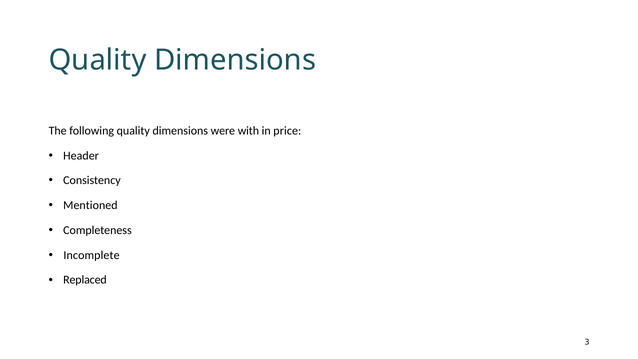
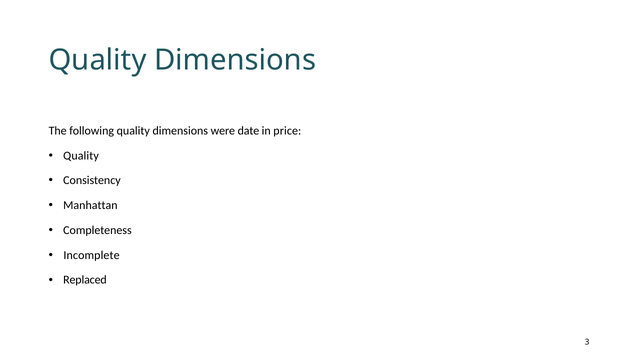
with: with -> date (248, 131)
Header: Header -> Quality (81, 156)
Mentioned: Mentioned -> Manhattan (90, 205)
